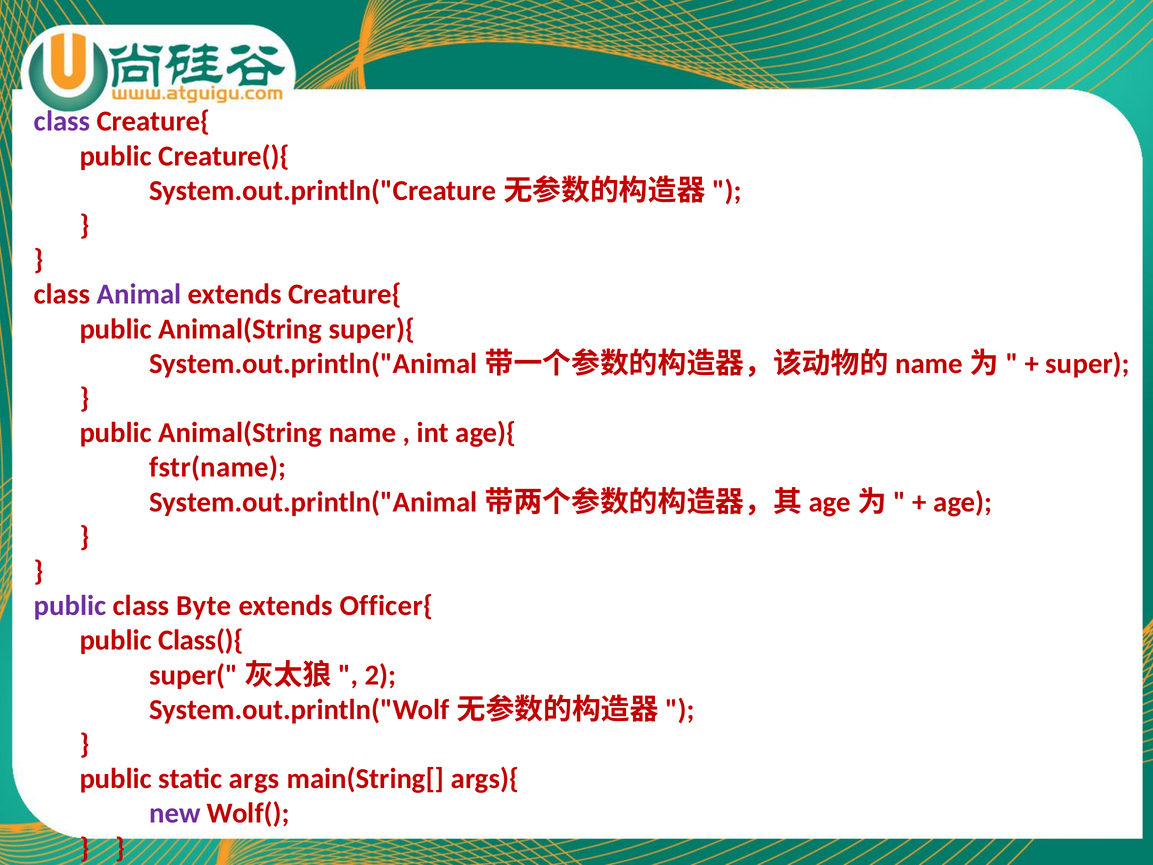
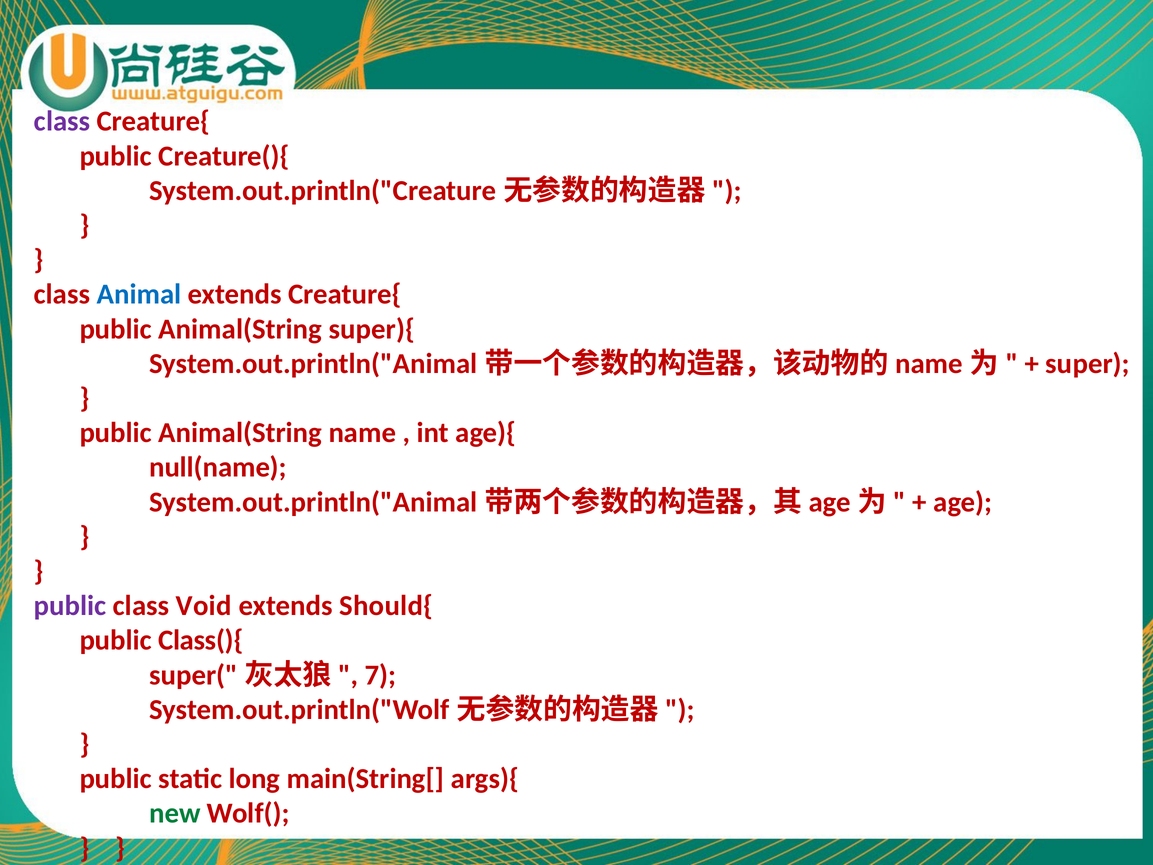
Animal colour: purple -> blue (139, 294)
fstr(name: fstr(name -> null(name (218, 467)
Byte: Byte -> Void (204, 606)
Officer{: Officer{ -> Should{ (386, 606)
2: 2 -> 7 (381, 675)
args: args -> long (254, 779)
new colour: purple -> green (175, 813)
